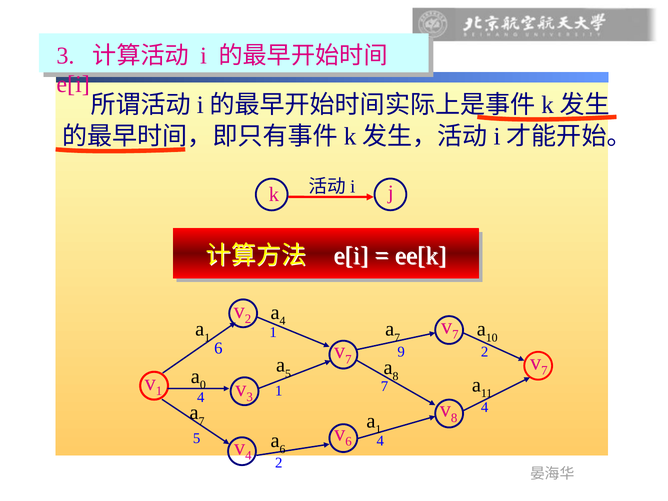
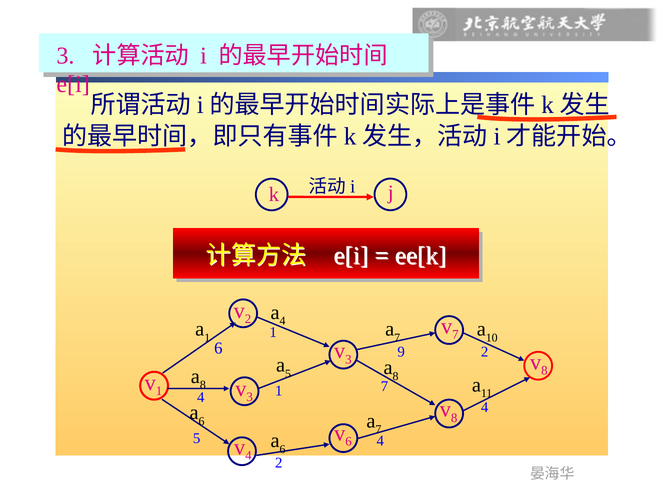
7: 7 -> 3 (348, 360)
7: 7 -> 8 (544, 371)
0: 0 -> 8 (203, 385)
7: 7 -> 6 (202, 421)
1: 1 -> 7 (378, 429)
